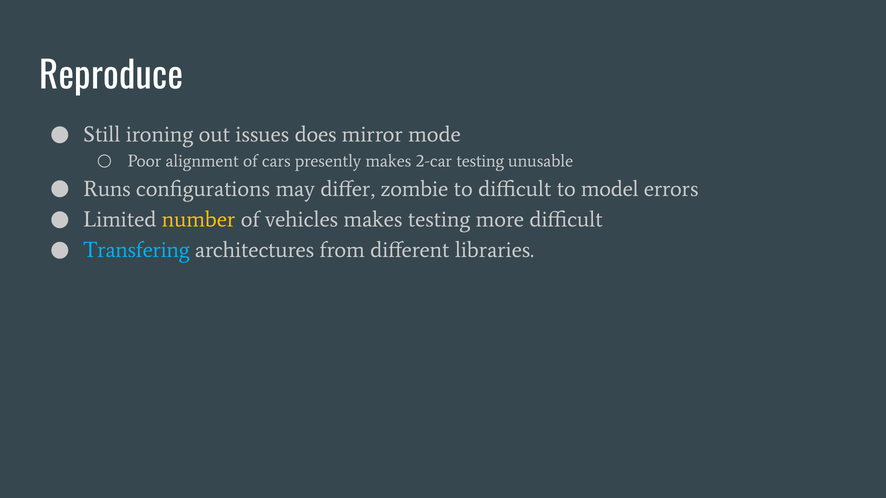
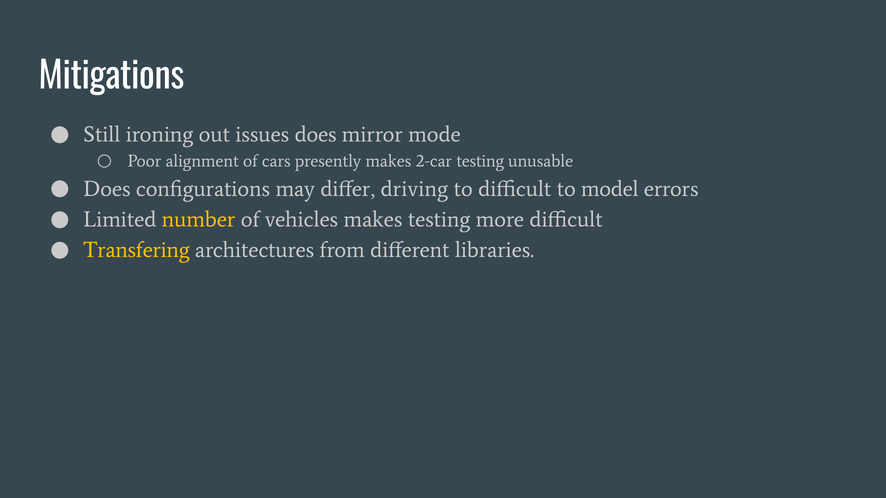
Reproduce: Reproduce -> Mitigations (112, 77)
Runs: Runs -> Does (107, 189)
zombie: zombie -> driving (414, 189)
Transfering colour: light blue -> yellow (137, 250)
